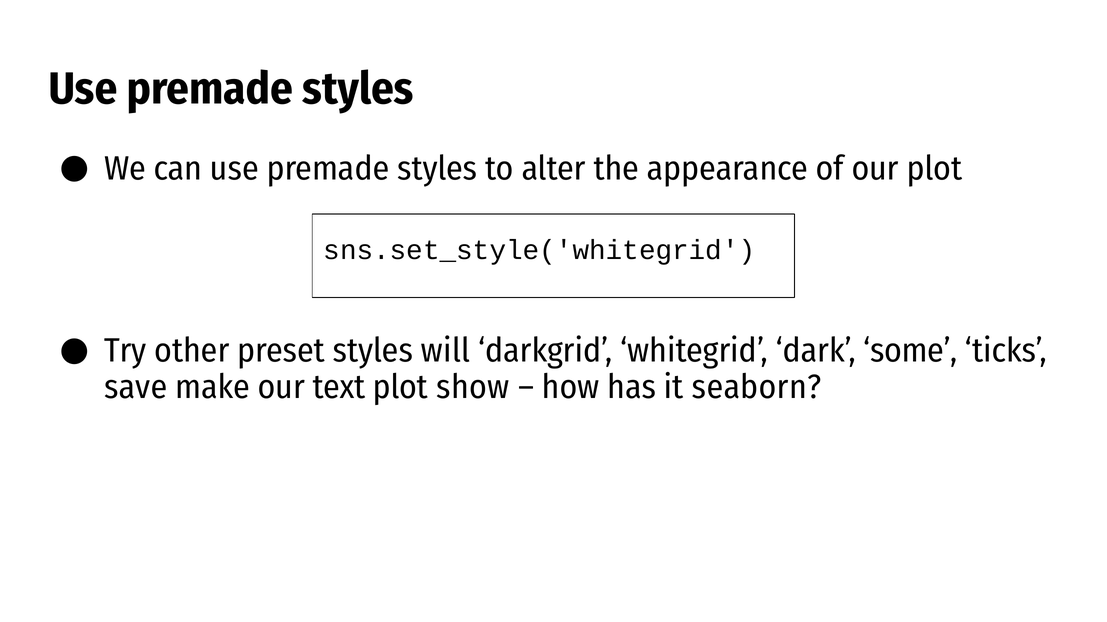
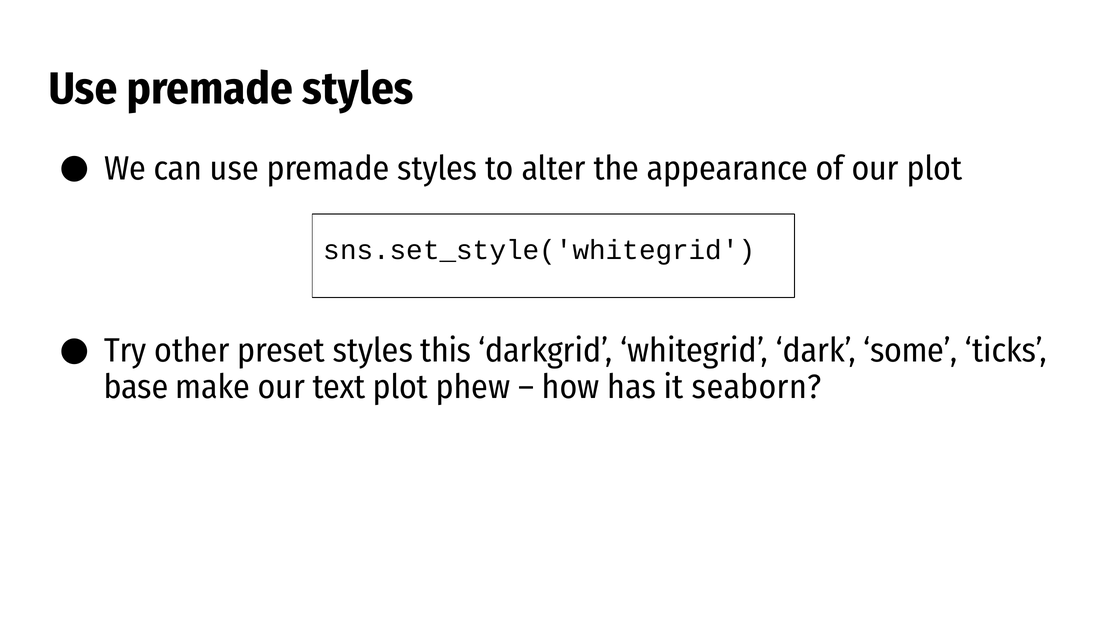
will: will -> this (446, 351)
save: save -> base (136, 387)
show: show -> phew (473, 387)
